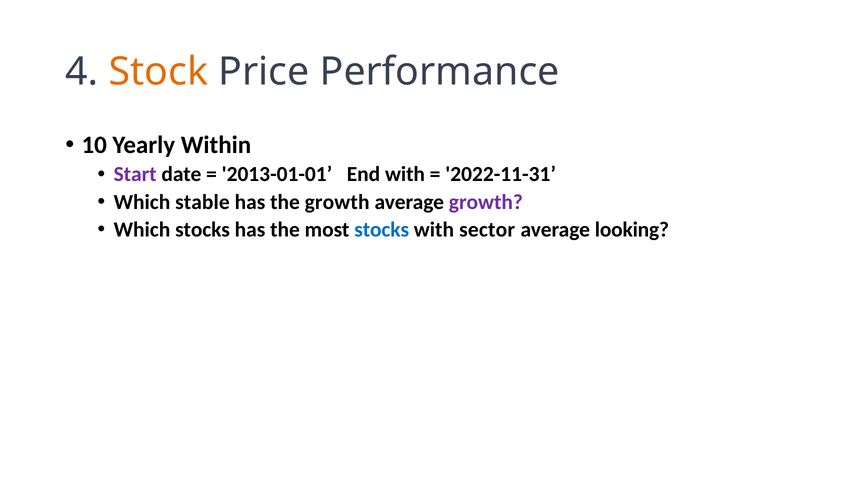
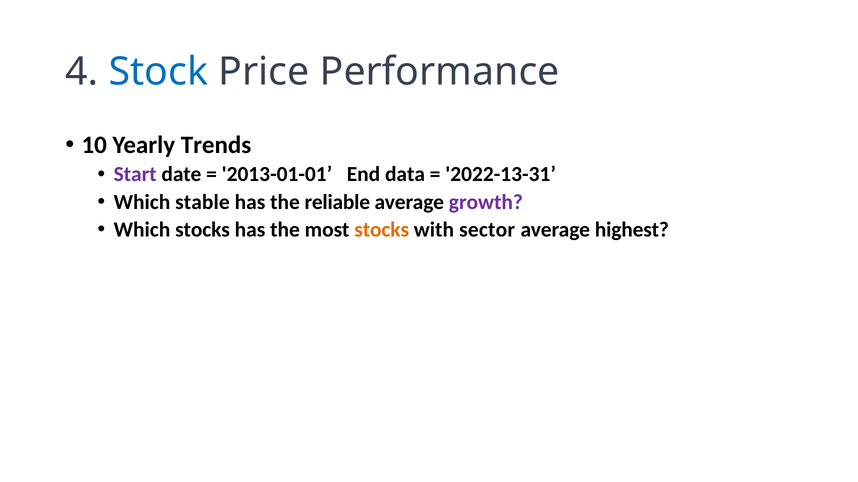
Stock colour: orange -> blue (158, 72)
Within: Within -> Trends (216, 145)
End with: with -> data (405, 175)
2022-11-31: 2022-11-31 -> 2022-13-31 (501, 175)
the growth: growth -> reliable (337, 202)
stocks colour: blue -> orange (382, 230)
looking: looking -> highest (632, 230)
